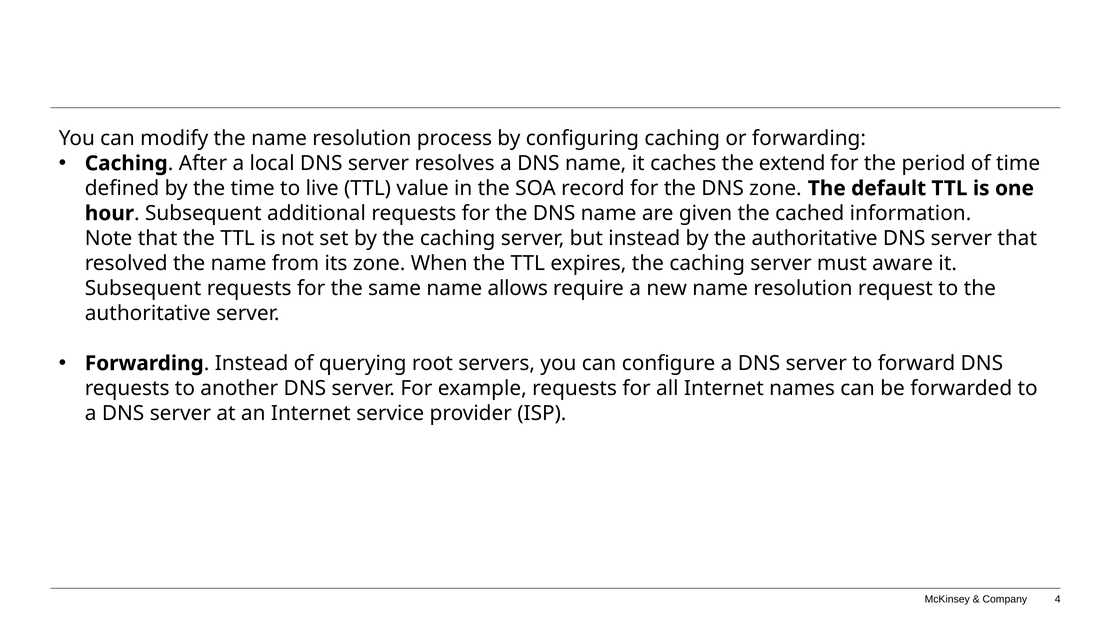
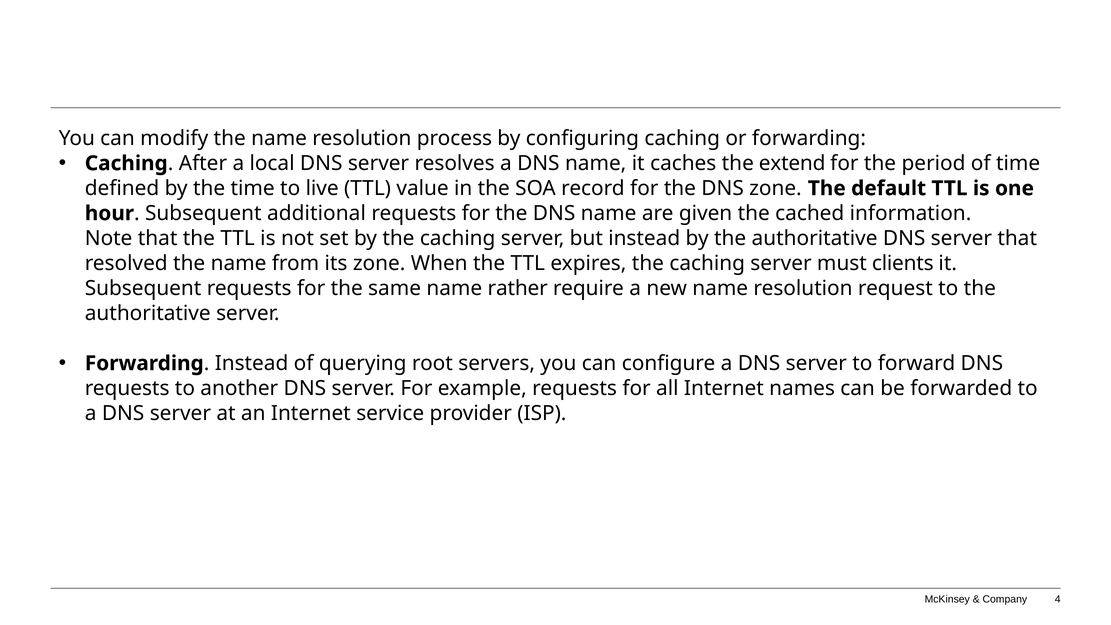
aware: aware -> clients (903, 263)
allows: allows -> rather (518, 288)
